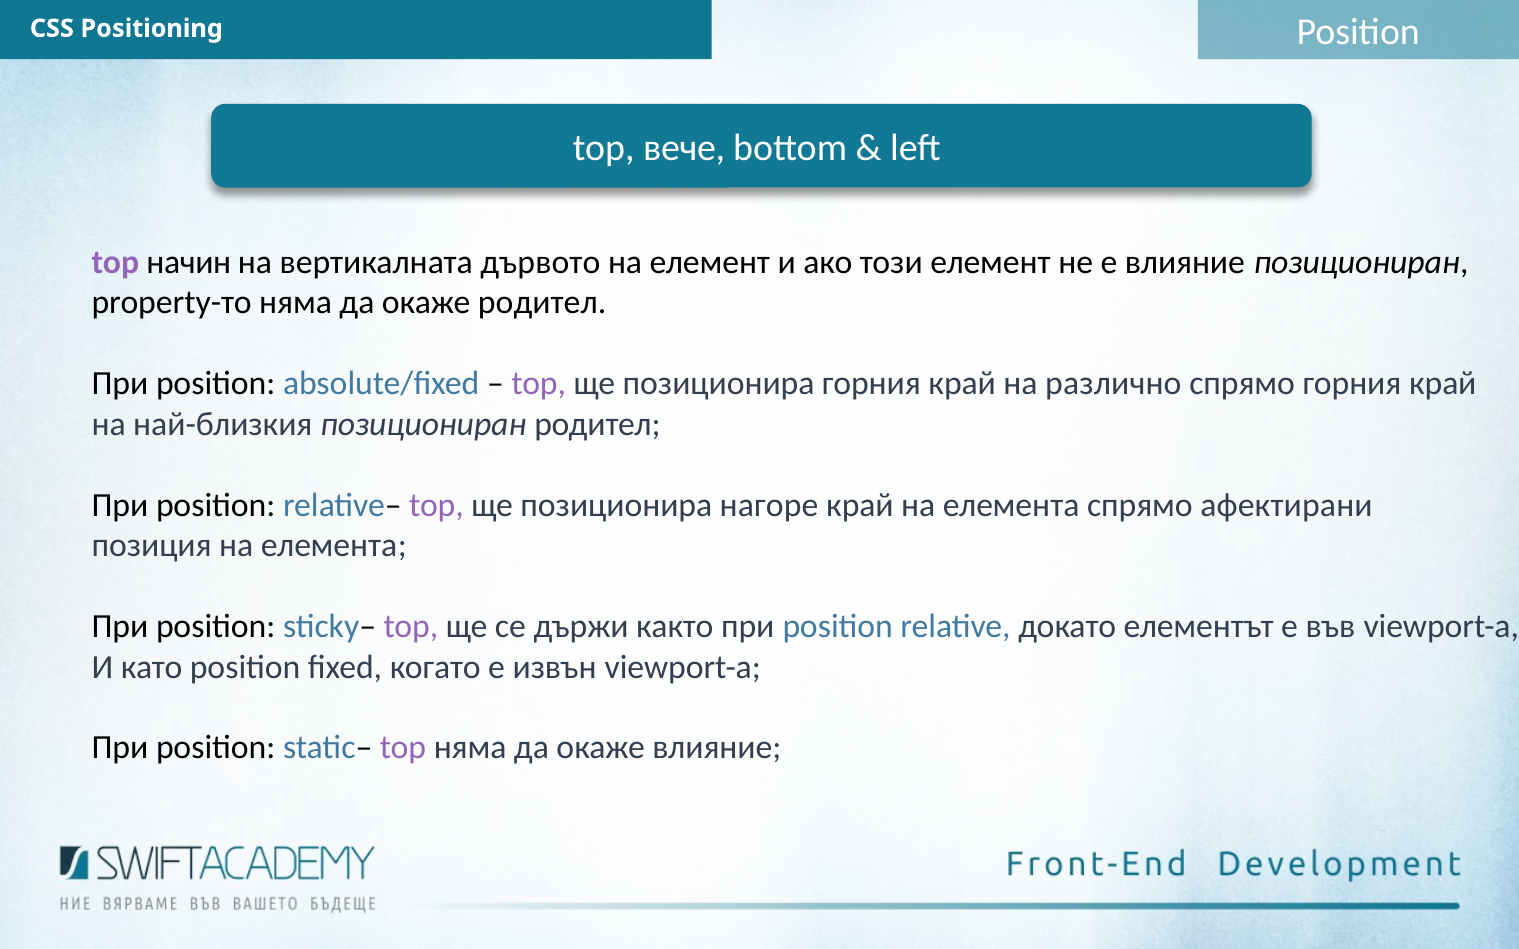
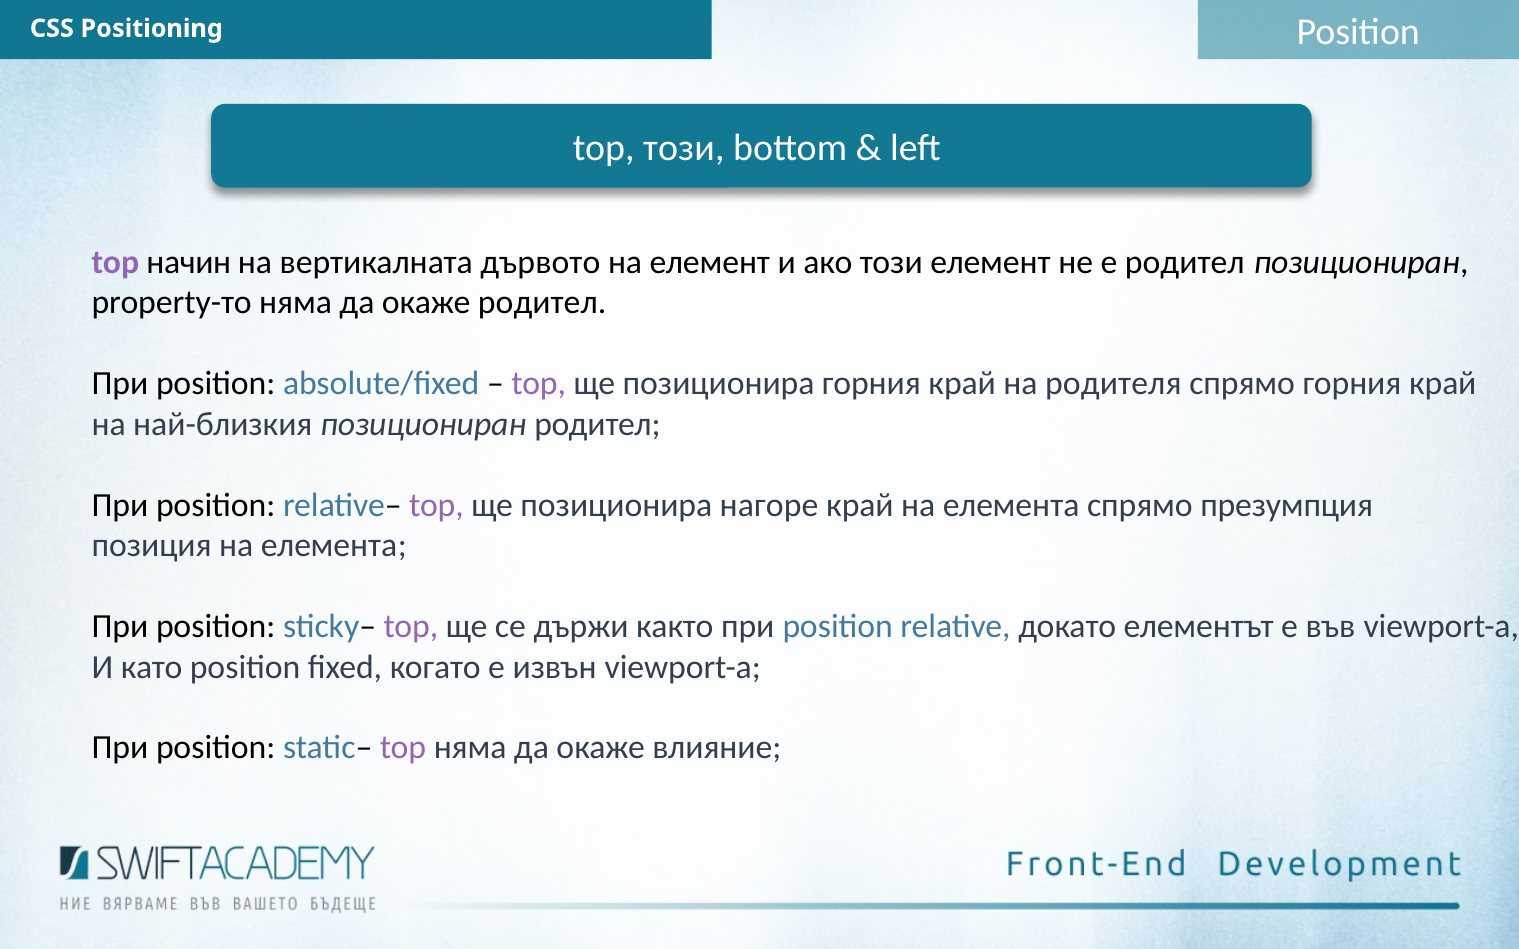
top вече: вече -> този (684, 148)
е влияние: влияние -> родител (1185, 262)
различно: различно -> родителя (1113, 384)
афектирани: афектирани -> презумпция (1287, 505)
